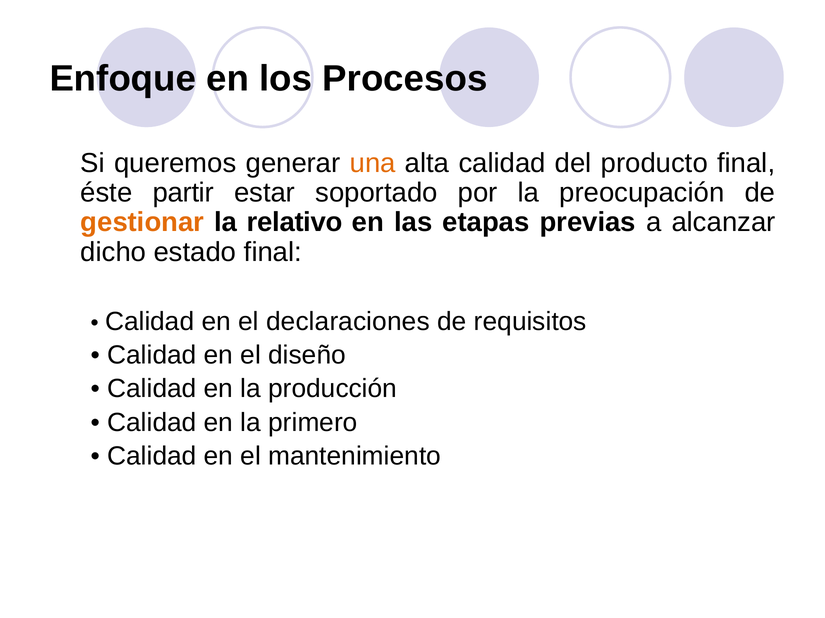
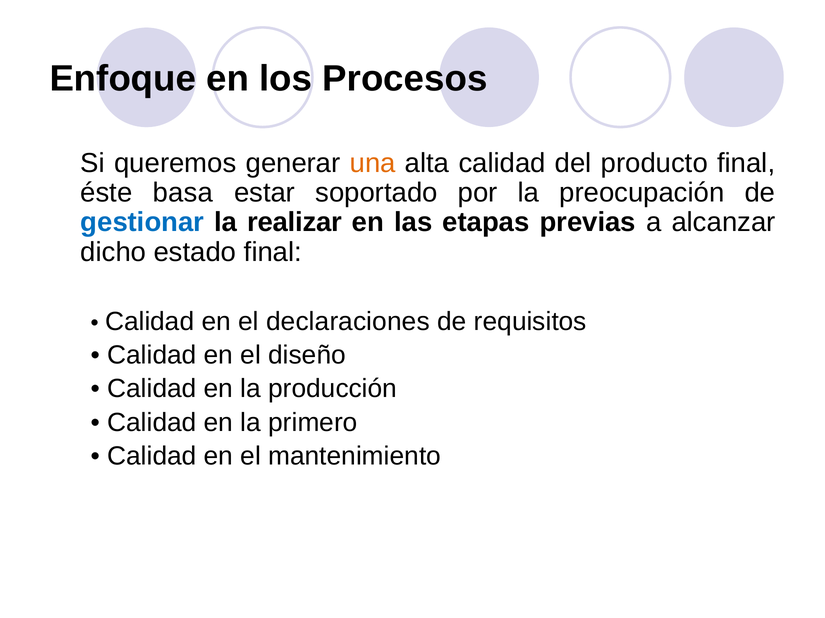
partir: partir -> basa (183, 193)
gestionar colour: orange -> blue (142, 223)
relativo: relativo -> realizar (295, 223)
